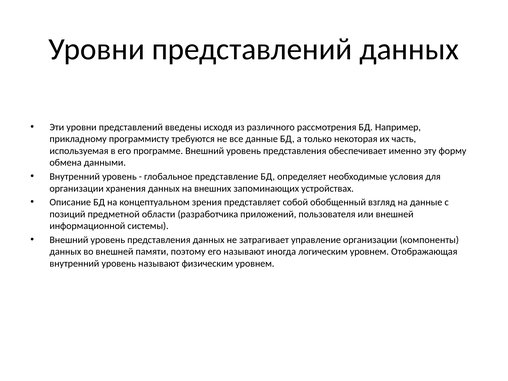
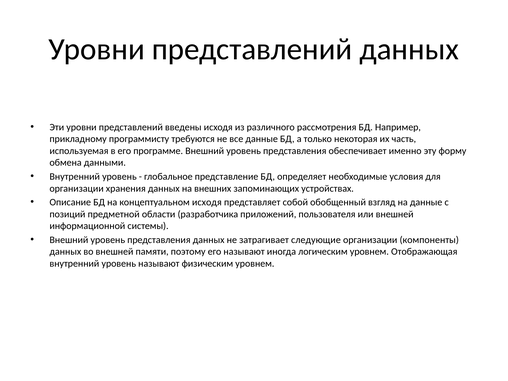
концептуальном зрения: зрения -> исходя (207, 202)
управление: управление -> следующие (316, 240)
